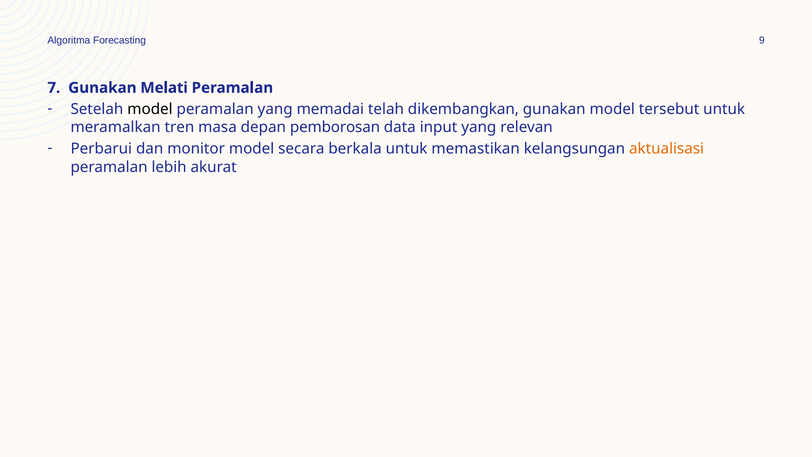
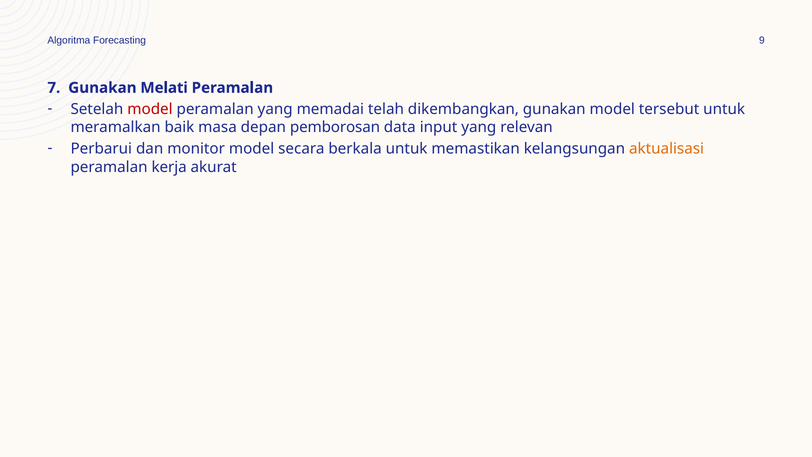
model colour: black -> red (150, 109)
tren: tren -> baik (179, 127)
lebih: lebih -> kerja (169, 167)
